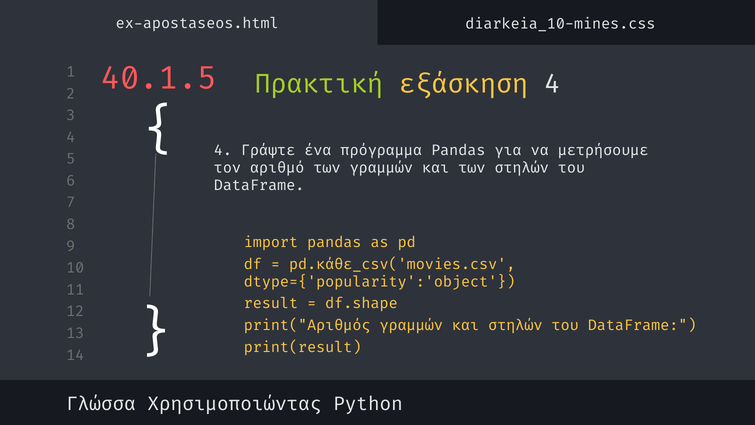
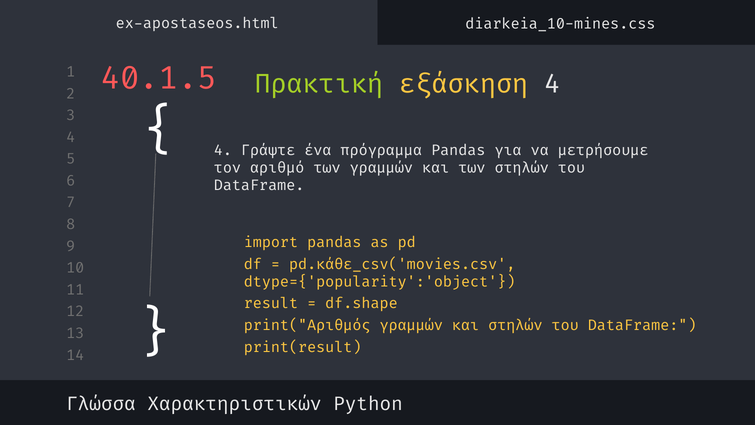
Χρησιμοποιώντας: Χρησιμοποιώντας -> Χαρακτηριστικών (235, 404)
